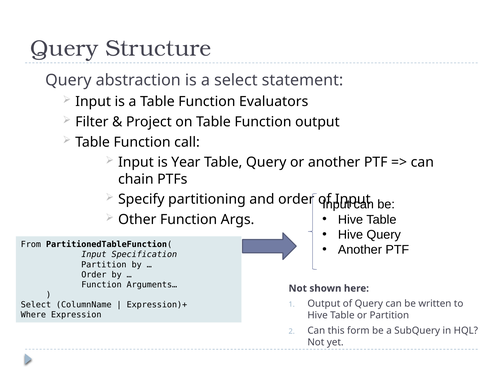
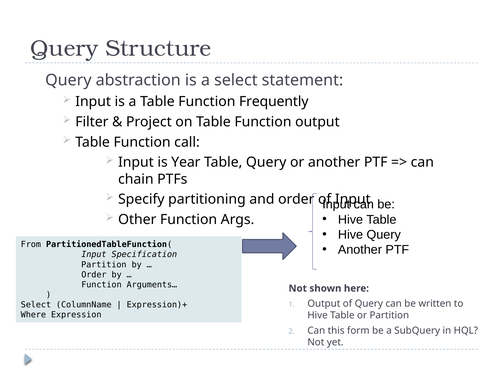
Evaluators: Evaluators -> Frequently (274, 102)
